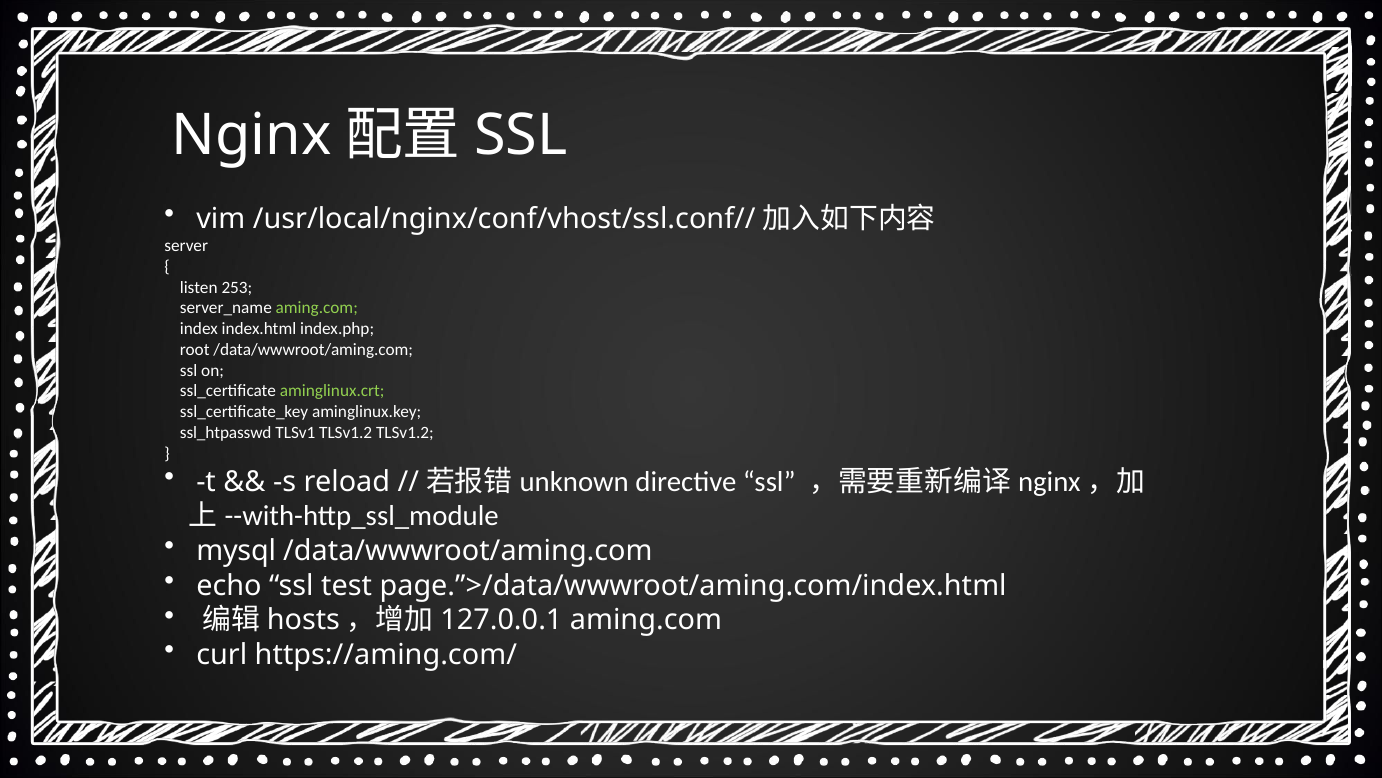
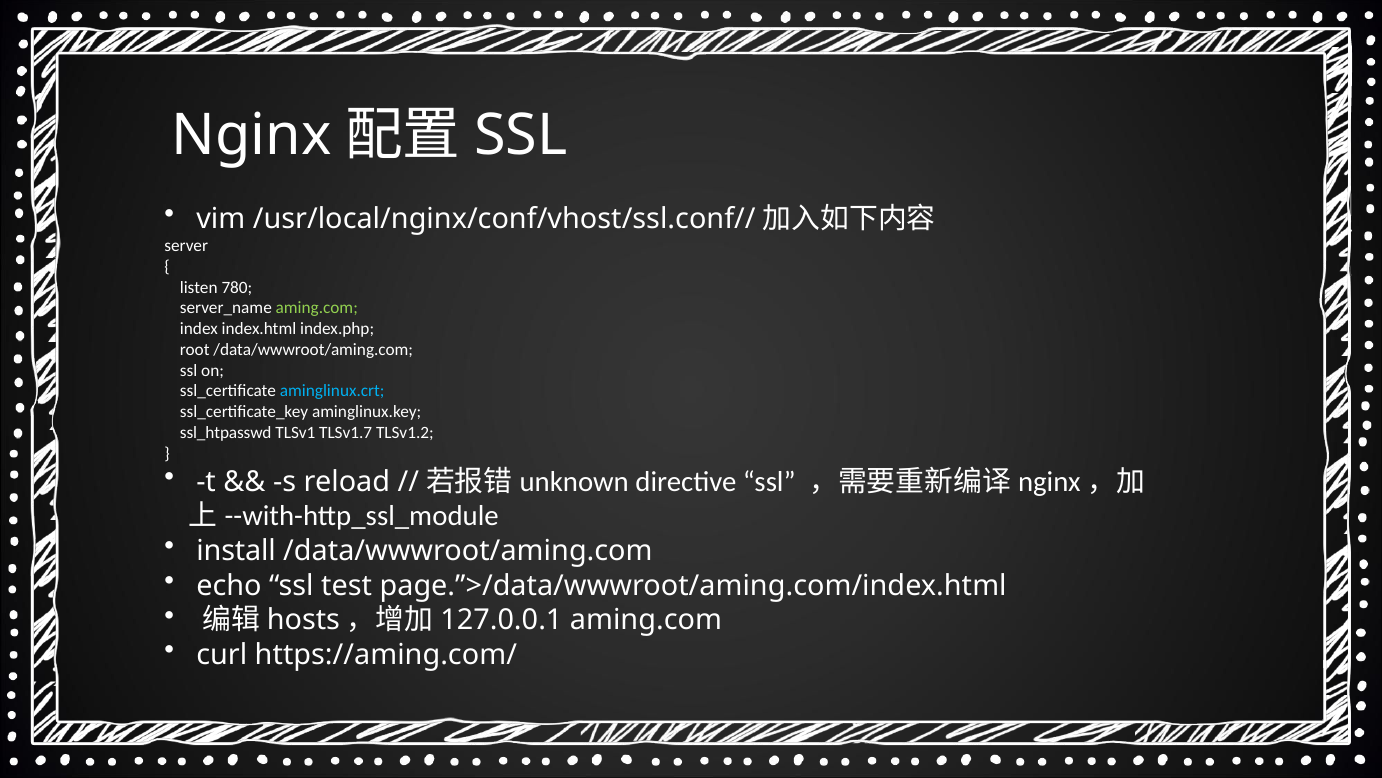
253: 253 -> 780 (237, 287)
aminglinux.crt colour: light green -> light blue (332, 391)
TLSv1 TLSv1.2: TLSv1.2 -> TLSv1.7 (346, 432)
mysql: mysql -> install (236, 551)
